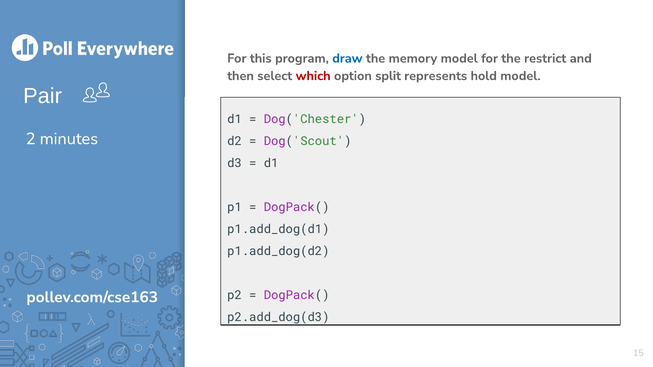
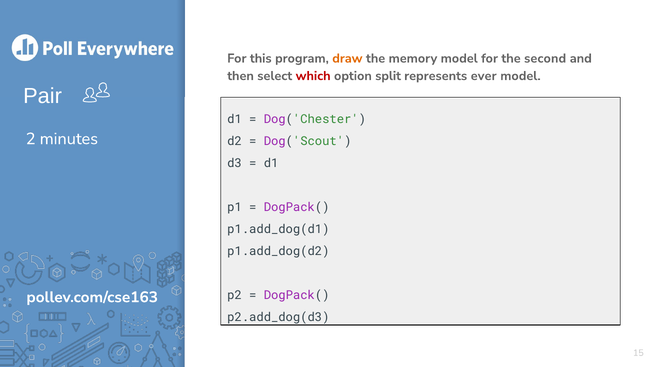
draw colour: blue -> orange (347, 58)
restrict: restrict -> second (545, 58)
hold: hold -> ever (484, 76)
